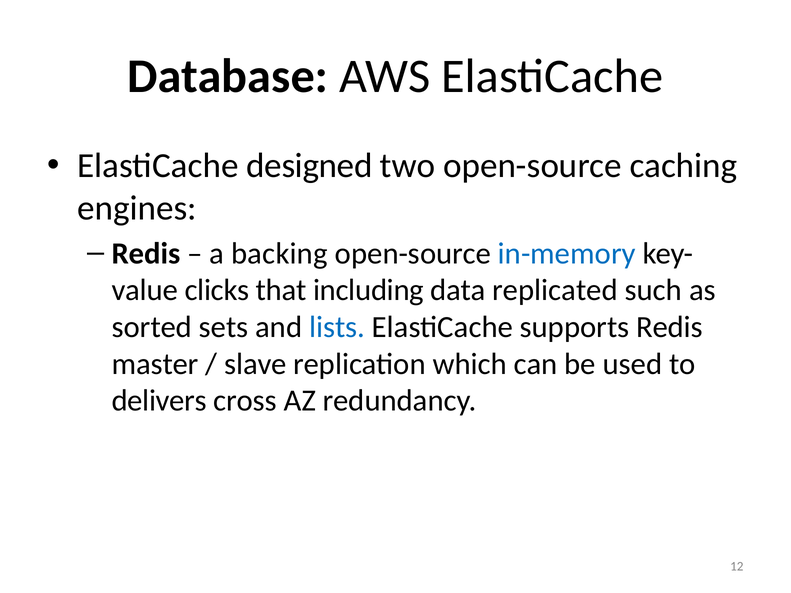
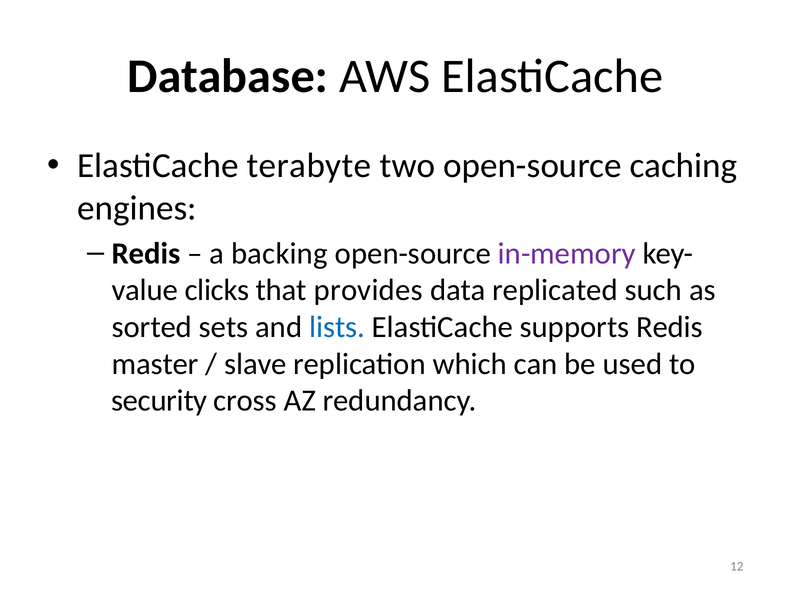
designed: designed -> terabyte (309, 166)
in-memory colour: blue -> purple (567, 254)
including: including -> provides (368, 290)
delivers: delivers -> security (159, 401)
